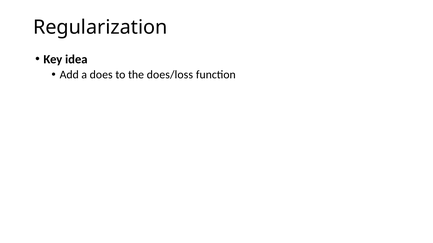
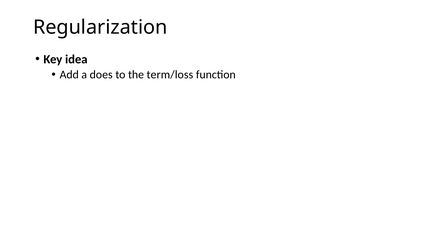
does/loss: does/loss -> term/loss (170, 75)
